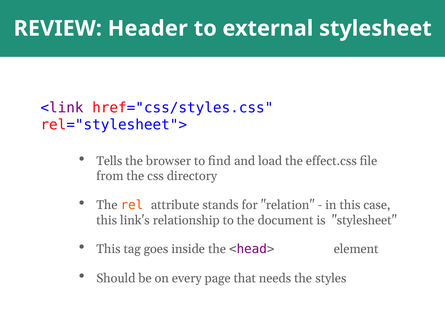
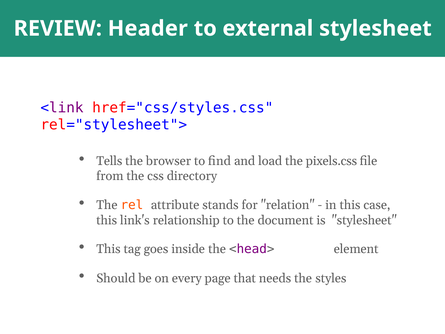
effect.css: effect.css -> pixels.css (331, 161)
